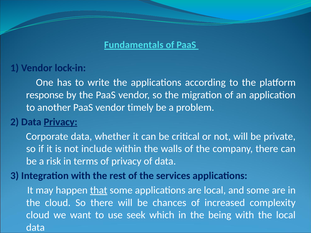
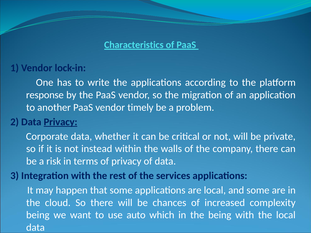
Fundamentals: Fundamentals -> Characteristics (134, 45)
include: include -> instead (97, 149)
that underline: present -> none (99, 190)
cloud: cloud -> being (38, 215)
seek: seek -> auto (136, 215)
